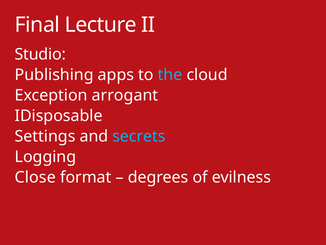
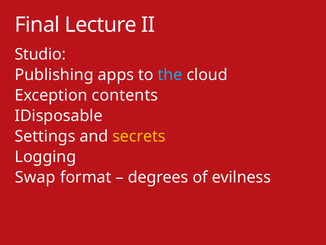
arrogant: arrogant -> contents (125, 95)
secrets colour: light blue -> yellow (139, 136)
Close: Close -> Swap (35, 177)
